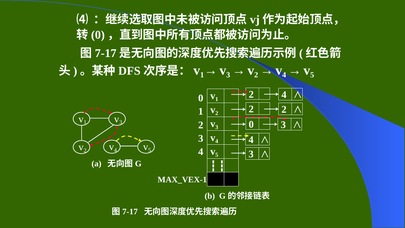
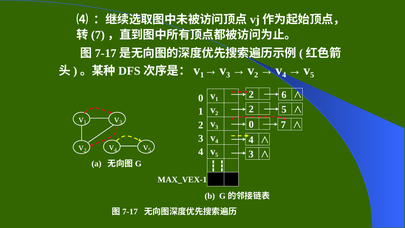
0: 0 -> 7 (98, 35)
2 4: 4 -> 6 (284, 95)
2 2: 2 -> 5 (284, 110)
0 3: 3 -> 7 (283, 125)
